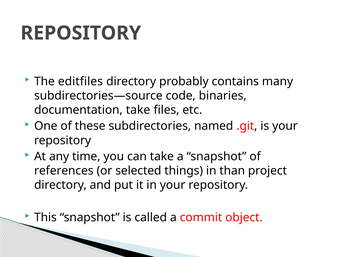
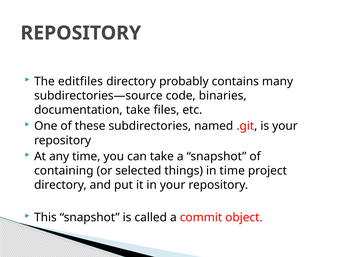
references: references -> containing (64, 170)
in than: than -> time (232, 170)
